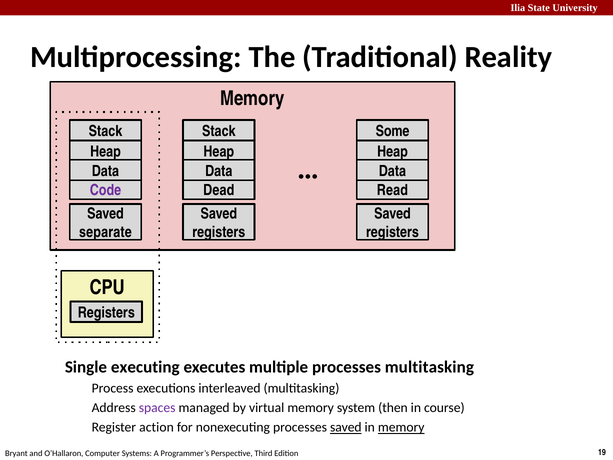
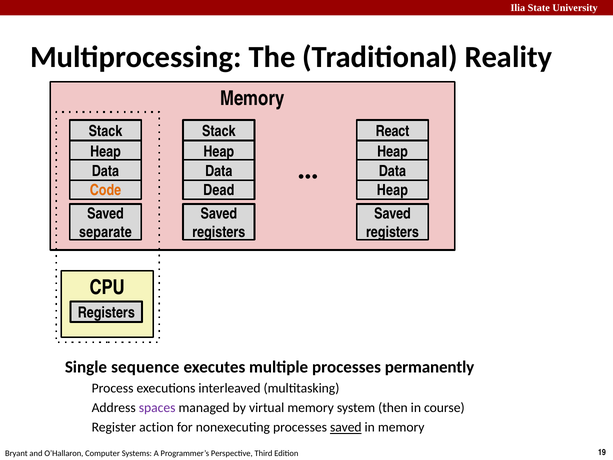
Some: Some -> React (393, 131)
Code colour: purple -> orange (105, 190)
Read: Read -> Heap (392, 190)
executing: executing -> sequence (145, 367)
processes multitasking: multitasking -> permanently (430, 367)
memory underline: present -> none (401, 427)
